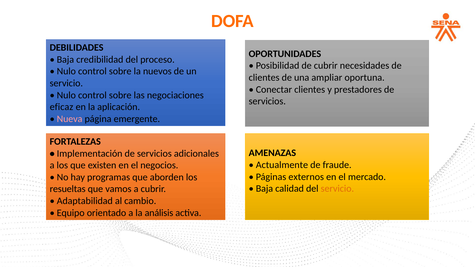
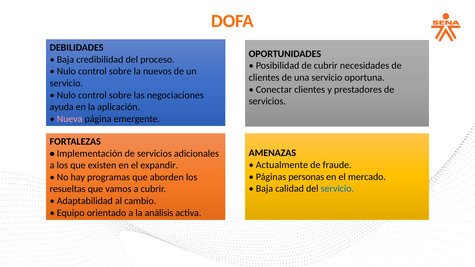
una ampliar: ampliar -> servicio (327, 78)
eficaz: eficaz -> ayuda (62, 107)
negocios: negocios -> expandir (159, 165)
externos: externos -> personas (306, 177)
servicio colour: orange -> blue (337, 189)
